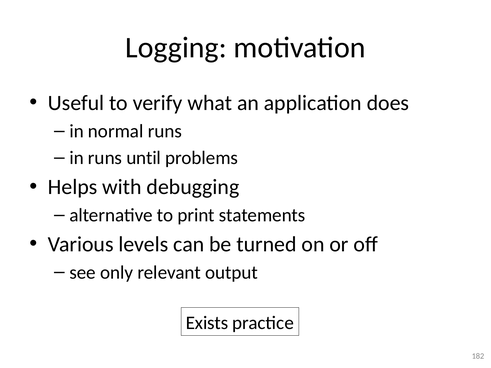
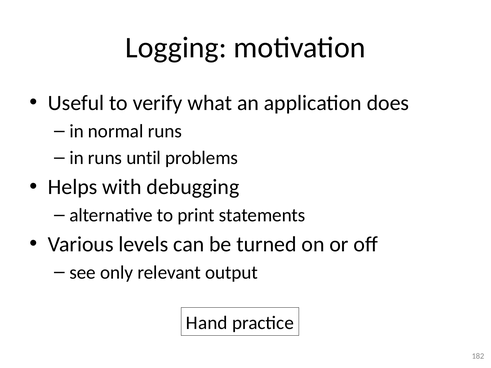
Exists: Exists -> Hand (207, 323)
